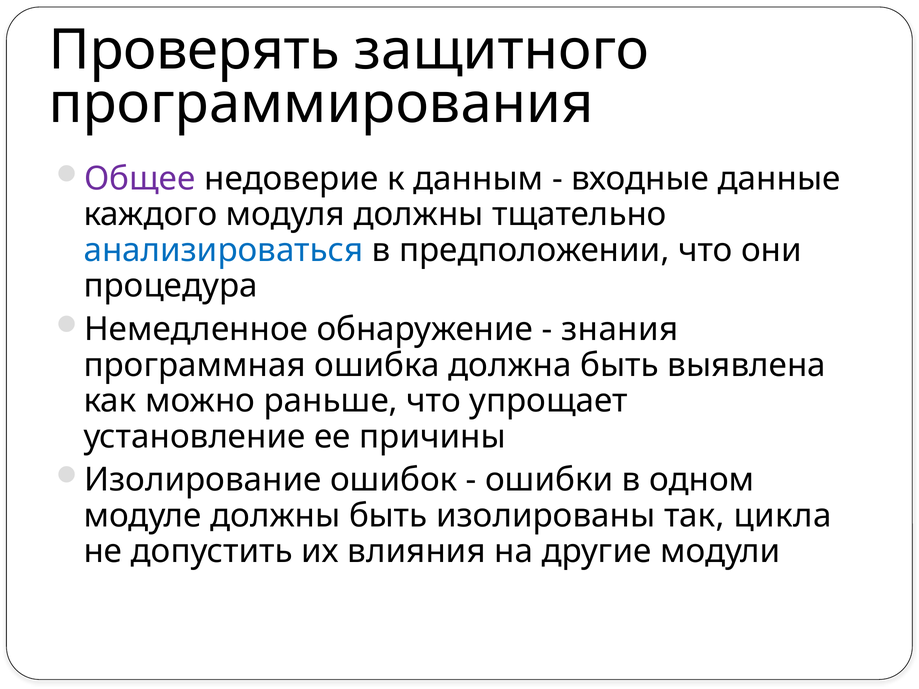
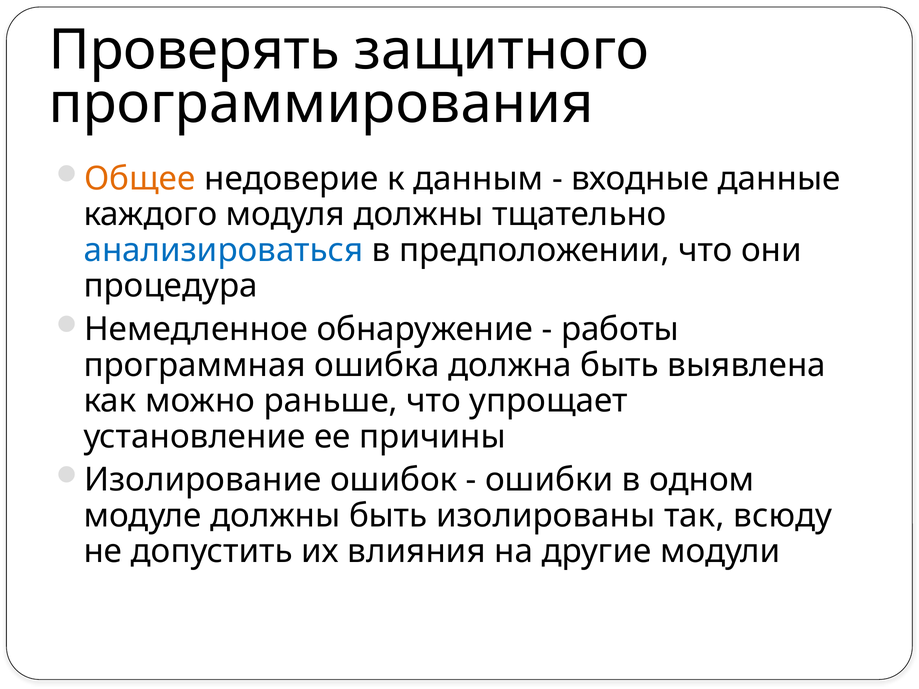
Общее colour: purple -> orange (140, 179)
знания: знания -> работы (620, 329)
цикла: цикла -> всюду (783, 516)
